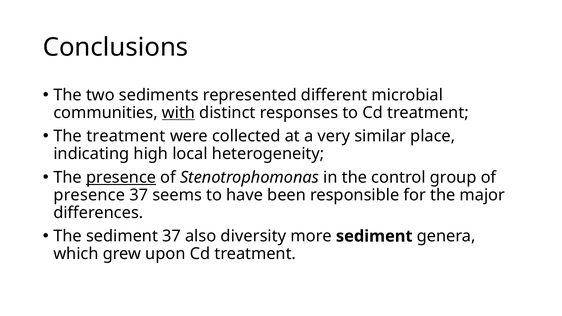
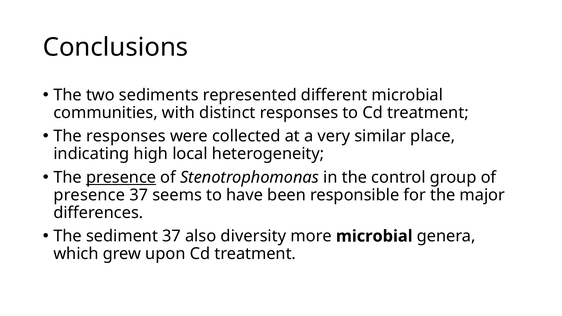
with underline: present -> none (179, 113)
The treatment: treatment -> responses (126, 136)
more sediment: sediment -> microbial (374, 236)
